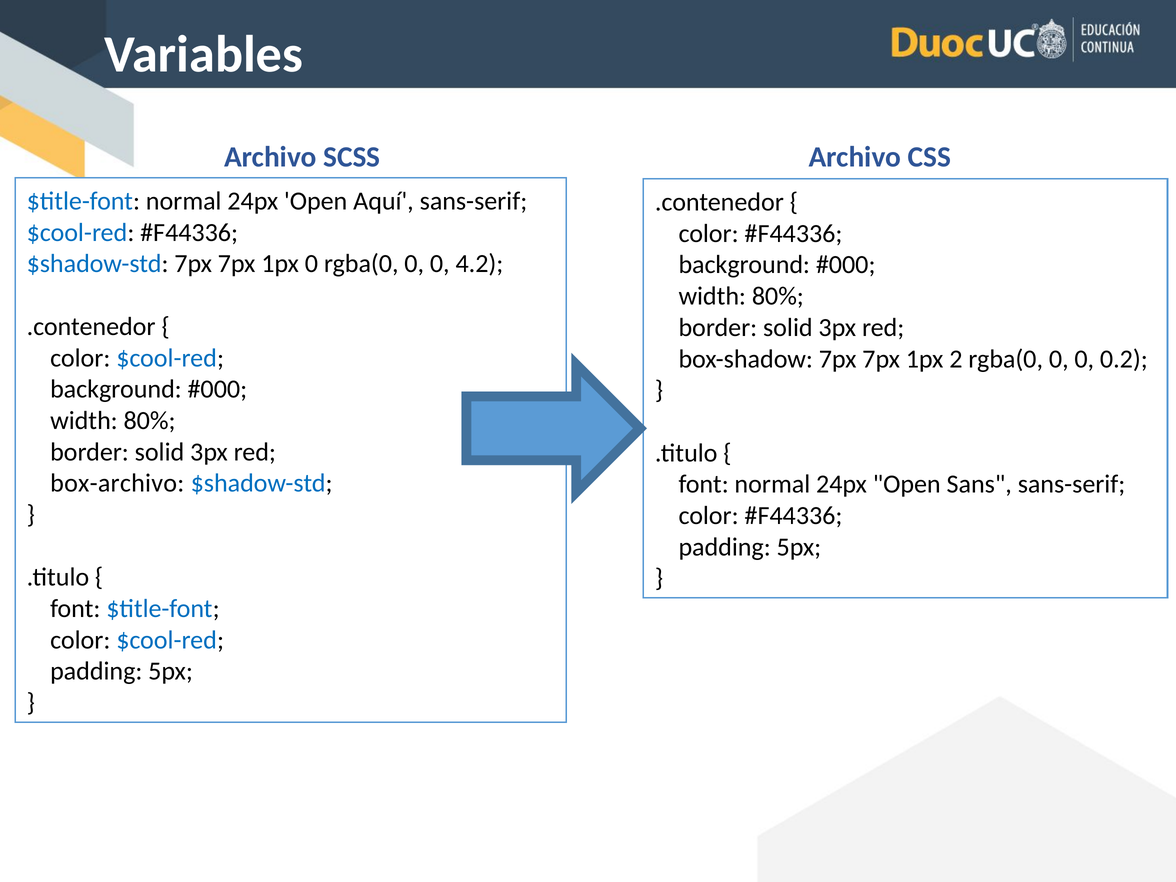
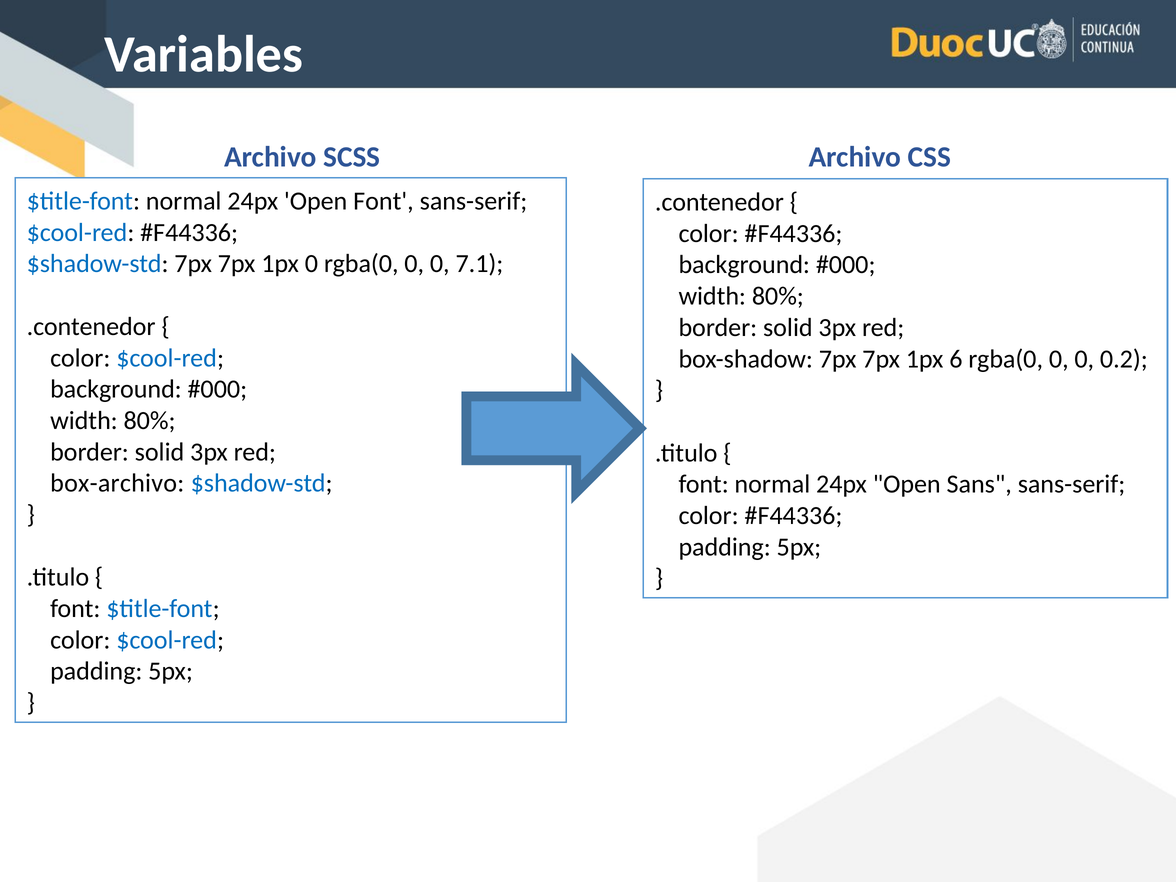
Open Aquí: Aquí -> Font (383, 201)
4.2: 4.2 -> 7.1 (479, 264)
2: 2 -> 6 (956, 359)
